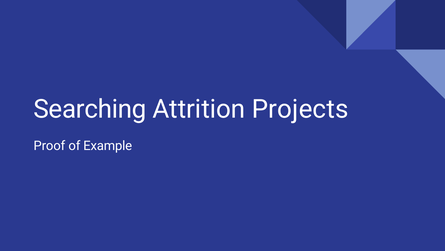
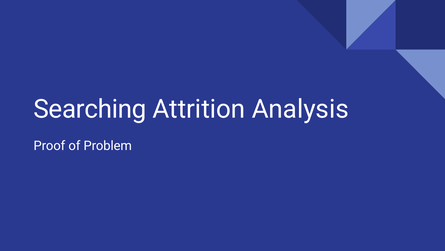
Projects: Projects -> Analysis (300, 109)
Example: Example -> Problem (108, 145)
